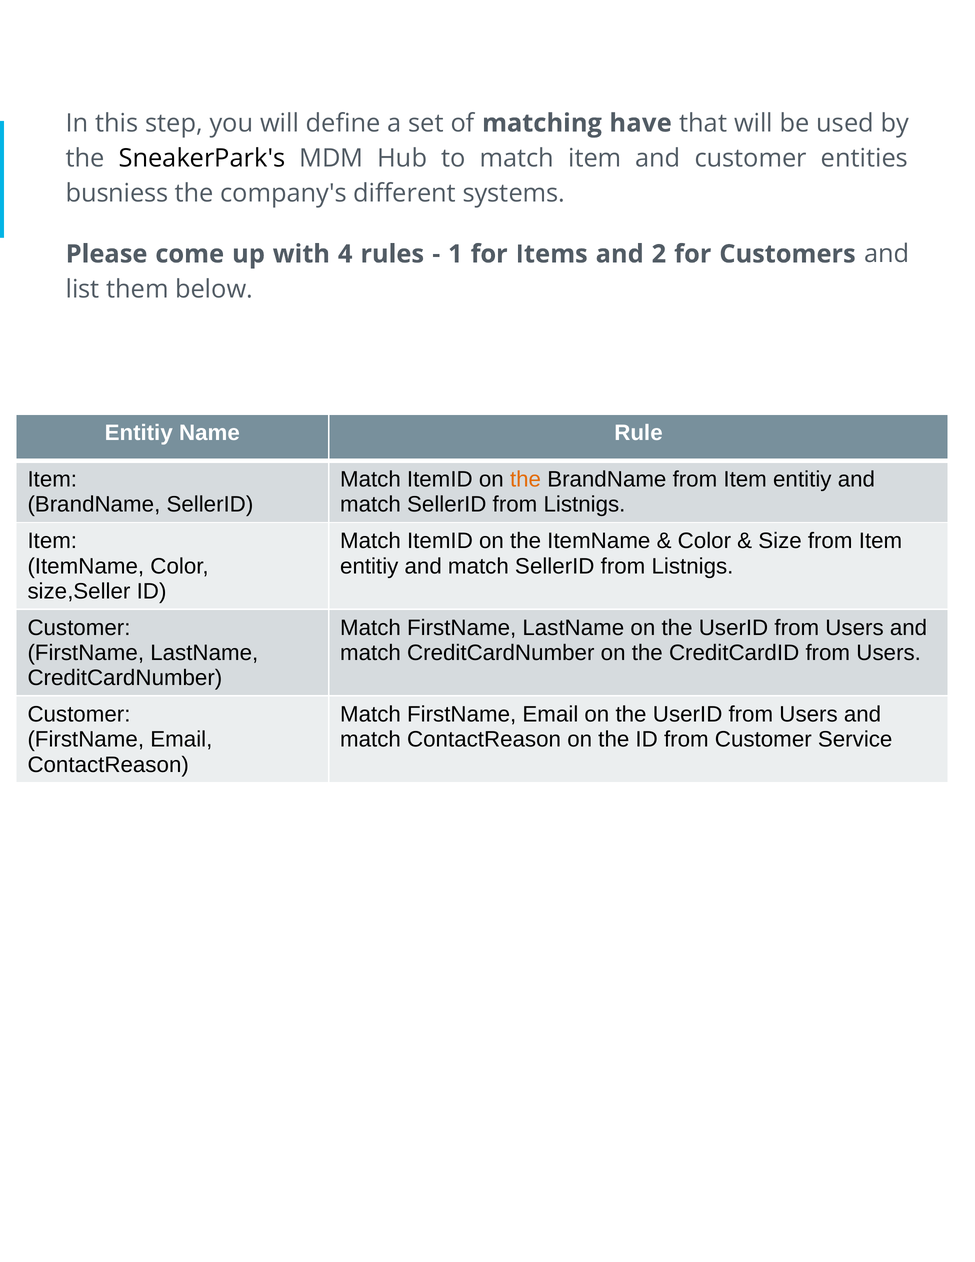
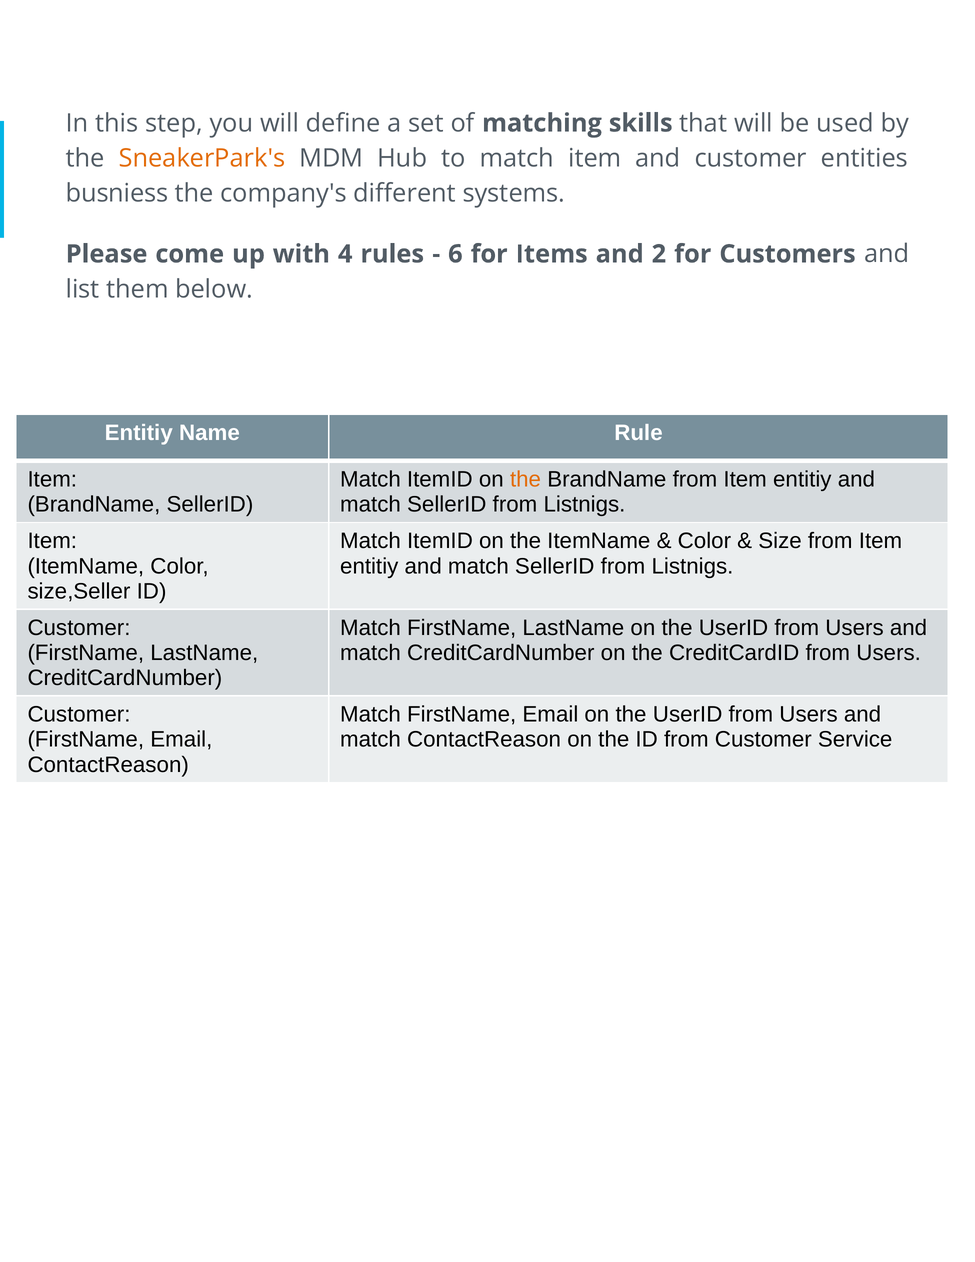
have: have -> skills (641, 123)
SneakerPark's colour: black -> orange (202, 158)
1: 1 -> 6 (455, 254)
